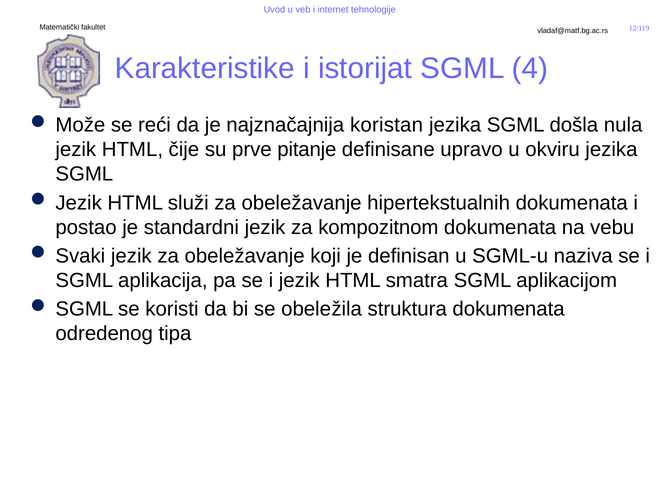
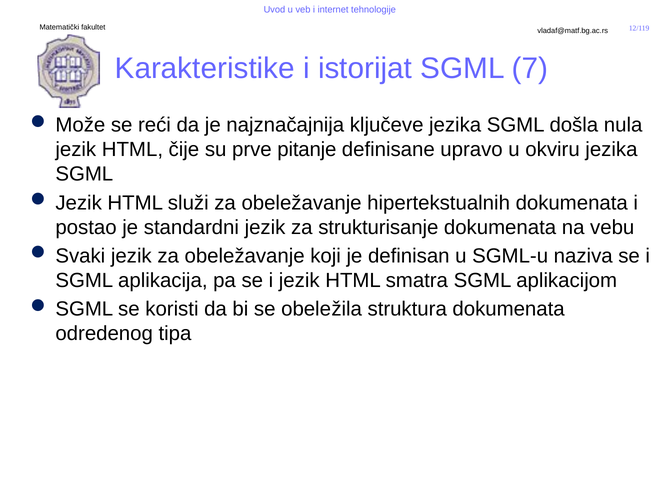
4: 4 -> 7 (530, 68)
koristan: koristan -> ključeve (387, 125)
kompozitnom: kompozitnom -> strukturisanje (378, 227)
